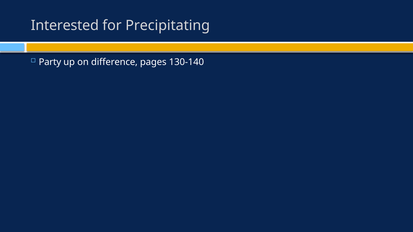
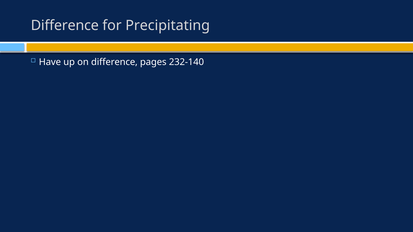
Interested: Interested -> Difference (65, 26)
Party: Party -> Have (50, 62)
130-140: 130-140 -> 232-140 (186, 62)
